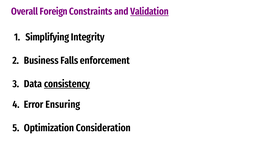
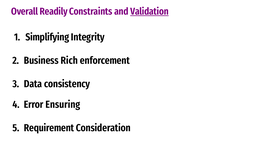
Foreign: Foreign -> Readily (54, 11)
Falls: Falls -> Rich (69, 61)
consistency underline: present -> none (67, 84)
Optimization: Optimization -> Requirement (49, 128)
